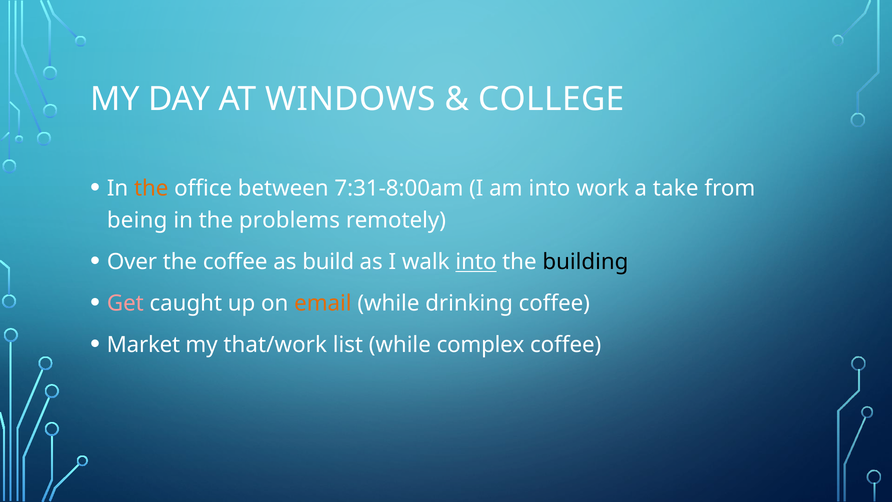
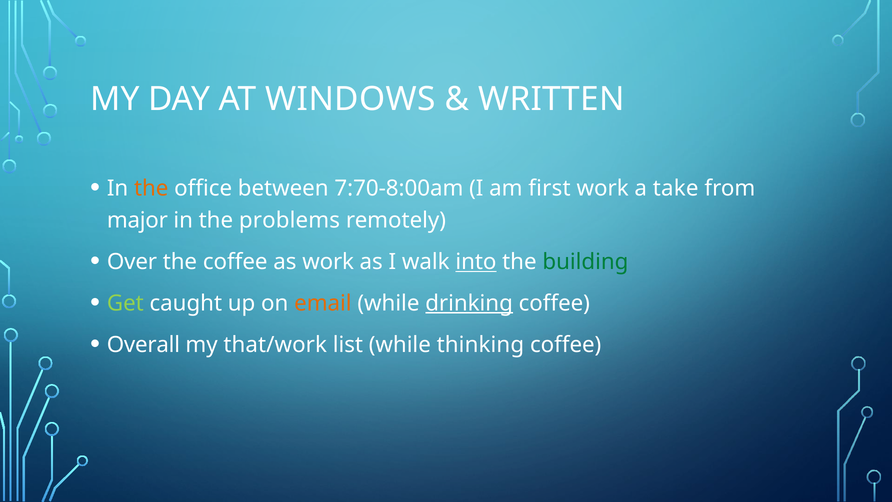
COLLEGE: COLLEGE -> WRITTEN (551, 99)
7:31-8:00am: 7:31-8:00am -> 7:70-8:00am (399, 188)
am into: into -> first (549, 188)
being: being -> major (137, 220)
as build: build -> work (328, 262)
building colour: black -> green (585, 262)
Get colour: pink -> light green (125, 303)
drinking underline: none -> present (469, 303)
Market: Market -> Overall (143, 345)
complex: complex -> thinking (480, 345)
